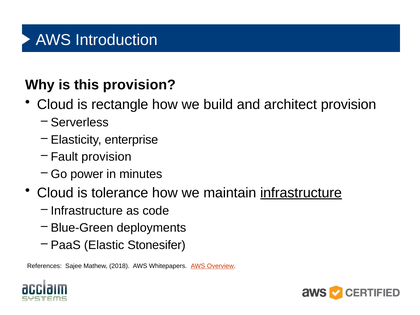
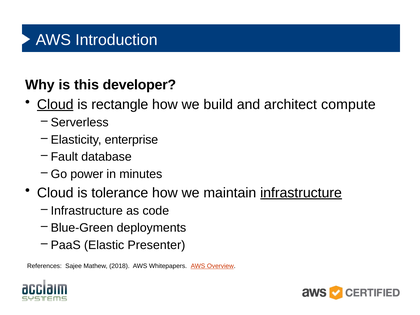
this provision: provision -> developer (139, 85)
Cloud underline: none -> present (55, 105)
architect provision: provision -> compute (348, 105)
Fault provision: provision -> database (106, 157)
Stonesifer: Stonesifer -> Presenter (156, 245)
